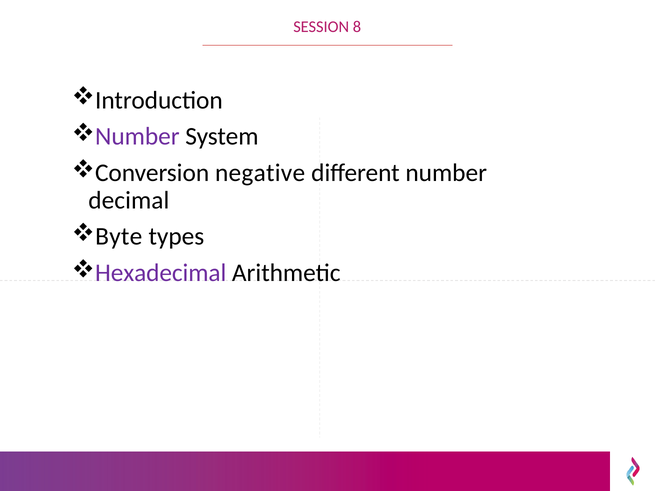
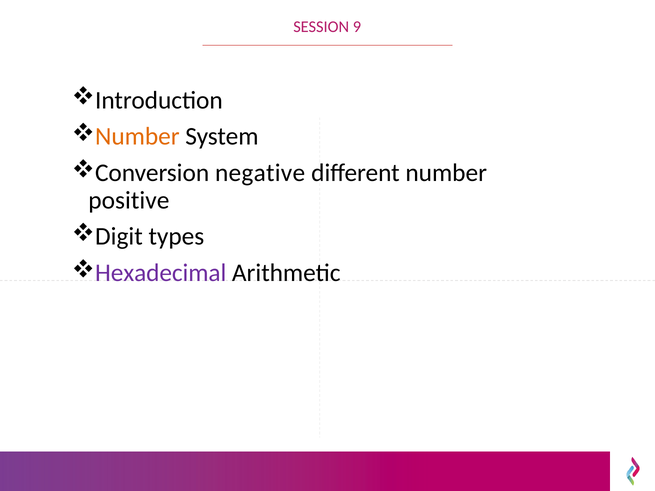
8: 8 -> 9 (357, 27)
Number colour: purple -> orange (137, 137)
decimal: decimal -> positive (129, 200)
Byte: Byte -> Digit (119, 237)
